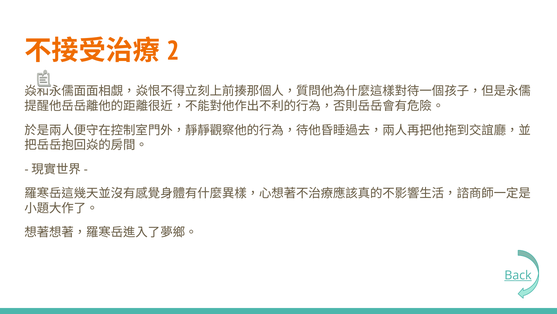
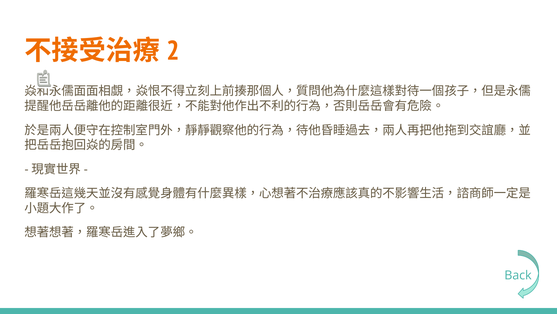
Back underline: present -> none (518, 275)
